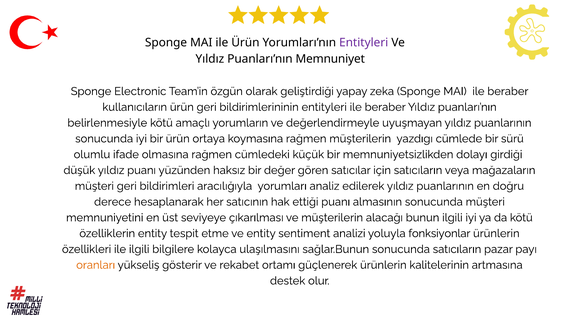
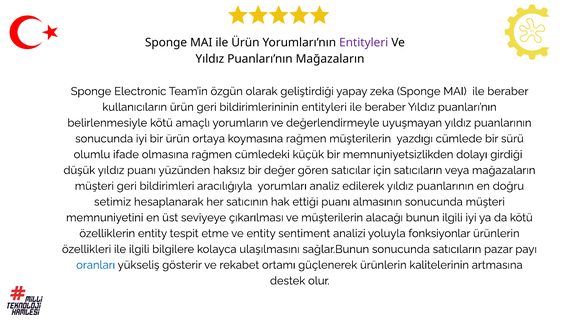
Puanları’nın Memnuniyet: Memnuniyet -> Mağazaların (330, 59)
derece: derece -> setimiz (113, 202)
oranları colour: orange -> blue (96, 265)
